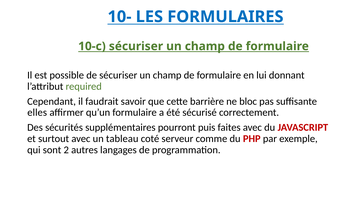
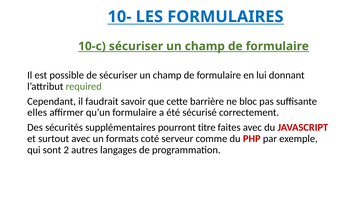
puis: puis -> titre (207, 127)
tableau: tableau -> formats (122, 139)
